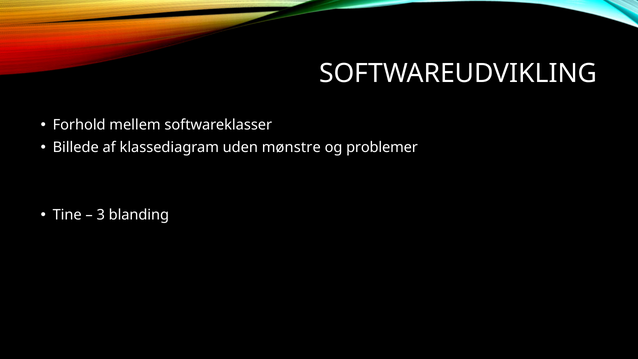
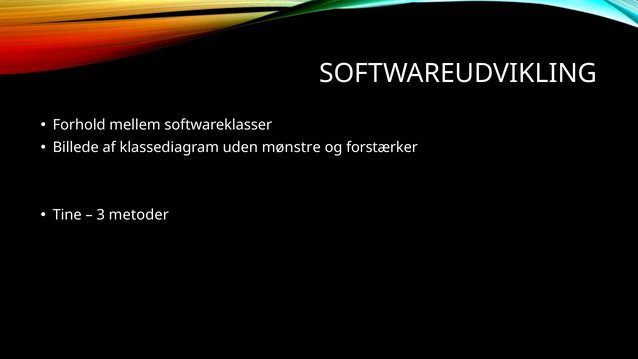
problemer: problemer -> forstærker (382, 147)
blanding: blanding -> metoder (139, 215)
